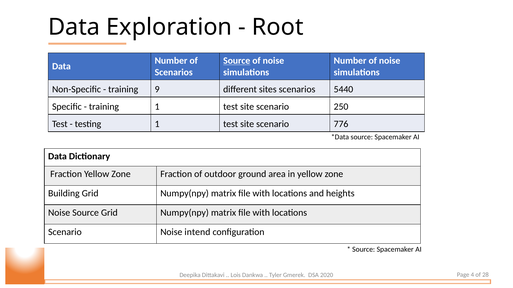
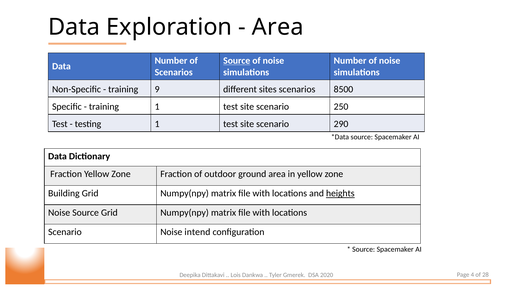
Root: Root -> Area (278, 27)
5440: 5440 -> 8500 (343, 90)
776: 776 -> 290 (341, 124)
heights underline: none -> present (340, 194)
